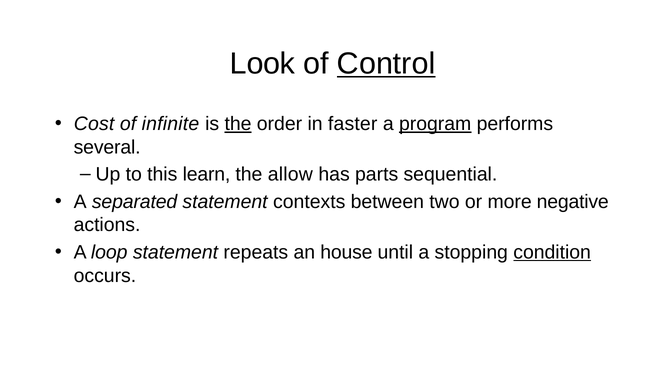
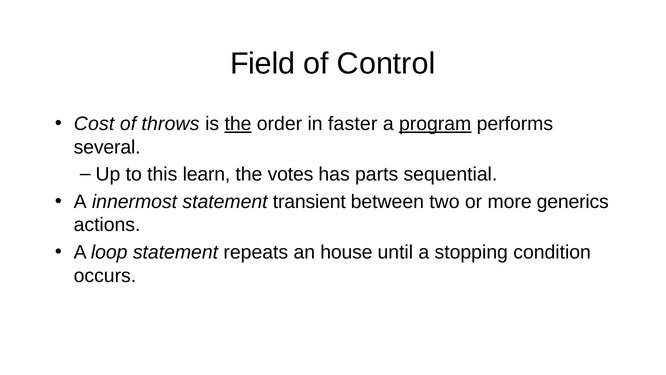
Look: Look -> Field (263, 64)
Control underline: present -> none (386, 64)
infinite: infinite -> throws (170, 124)
allow: allow -> votes (291, 174)
separated: separated -> innermost (135, 202)
contexts: contexts -> transient (309, 202)
negative: negative -> generics (573, 202)
condition underline: present -> none (552, 252)
